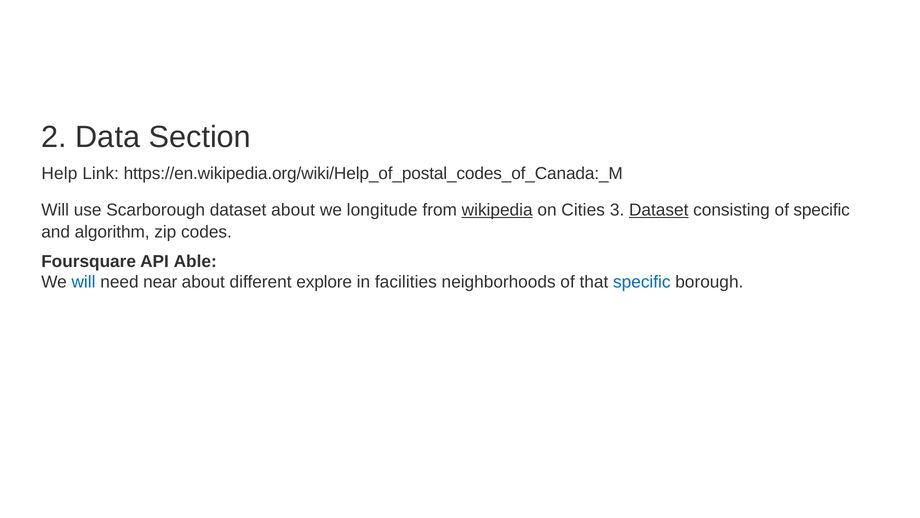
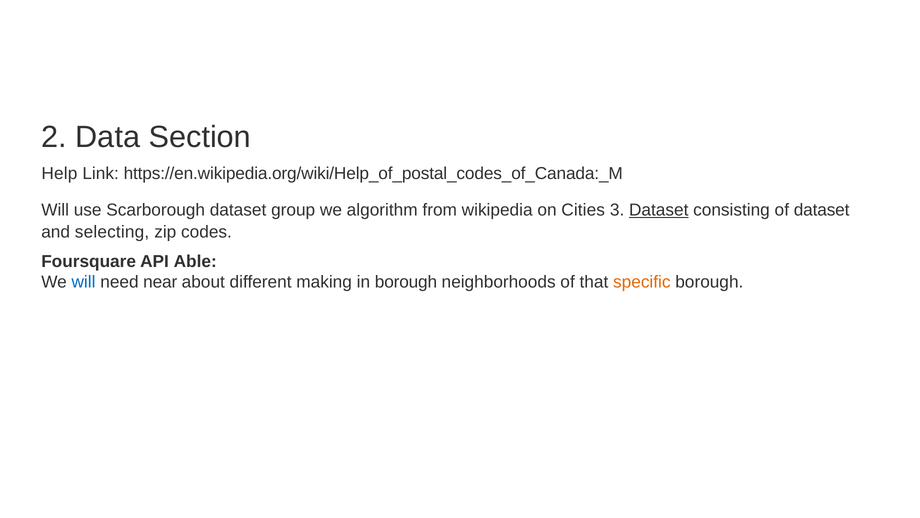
dataset about: about -> group (293, 210)
longitude: longitude -> algorithm (382, 210)
wikipedia underline: present -> none (497, 210)
of specific: specific -> dataset (822, 210)
algorithm: algorithm -> selecting (112, 232)
explore: explore -> making (324, 282)
in facilities: facilities -> borough (406, 282)
specific colour: blue -> orange (642, 282)
